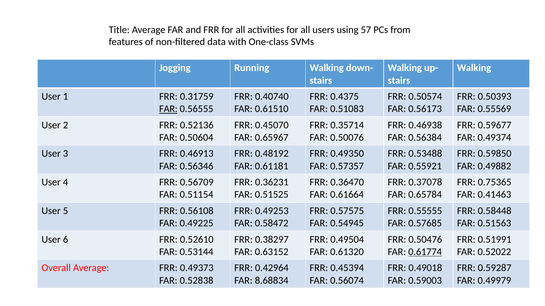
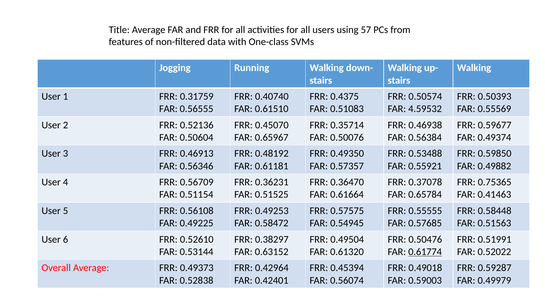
FAR underline: present -> none (168, 109)
0.56173: 0.56173 -> 4.59532 (425, 109)
8.68834: 8.68834 -> 0.42401 (272, 281)
